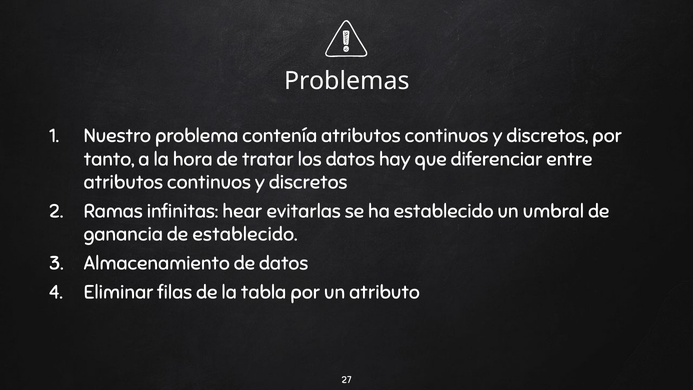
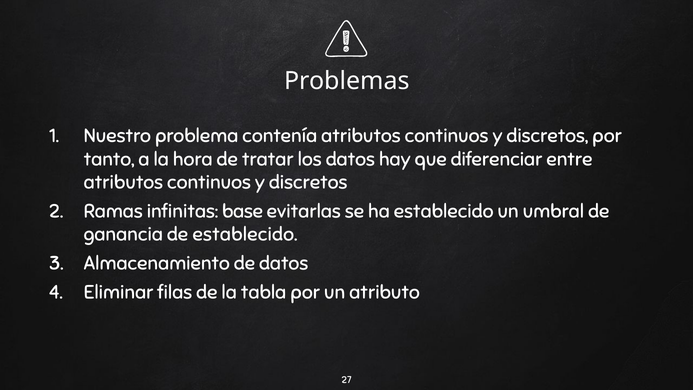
hear: hear -> base (243, 211)
